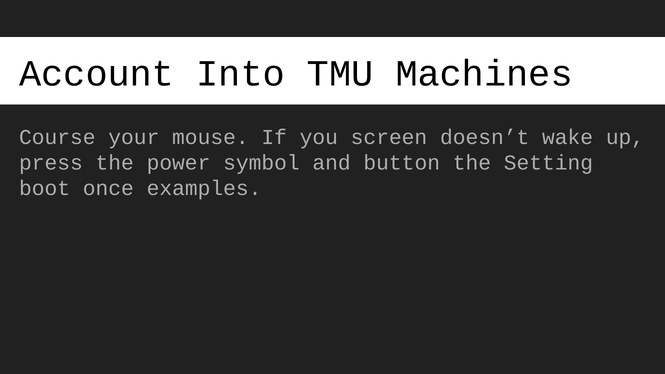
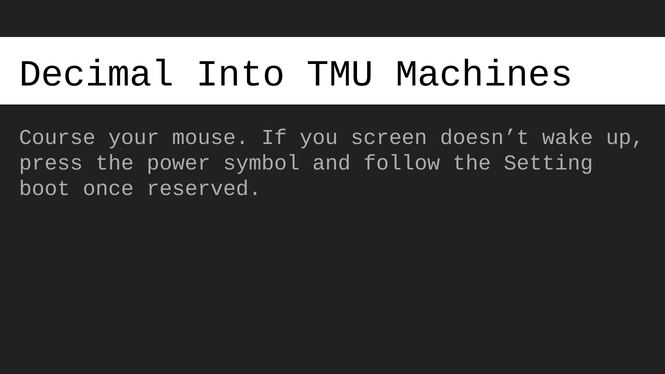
Account: Account -> Decimal (97, 73)
button: button -> follow (402, 163)
examples: examples -> reserved (204, 188)
